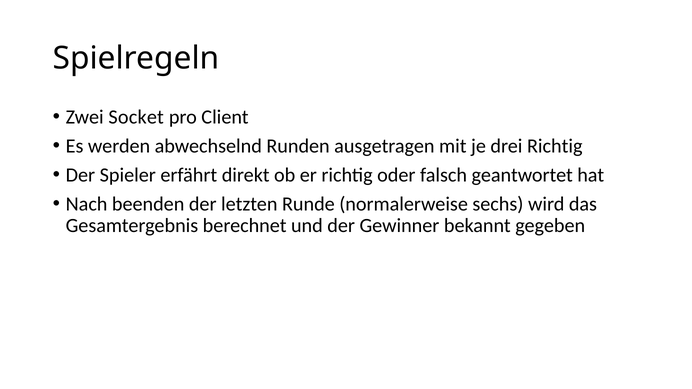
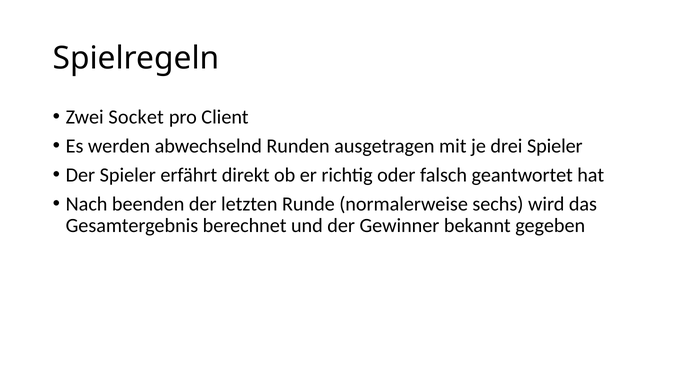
drei Richtig: Richtig -> Spieler (555, 146)
